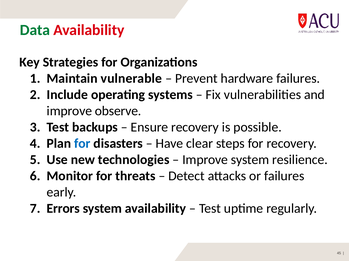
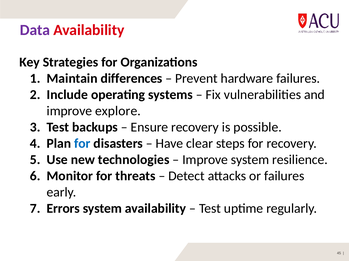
Data colour: green -> purple (35, 30)
vulnerable: vulnerable -> differences (131, 79)
observe: observe -> explore (118, 111)
